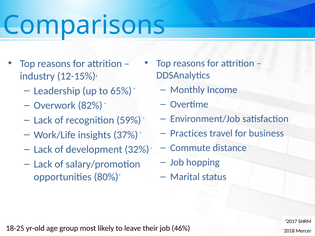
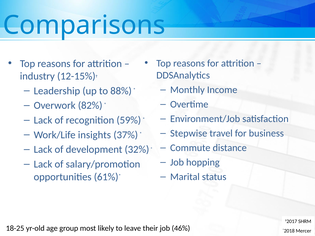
65%: 65% -> 88% (121, 91)
Practices: Practices -> Stepwise (189, 133)
80%: 80% -> 61% (106, 177)
